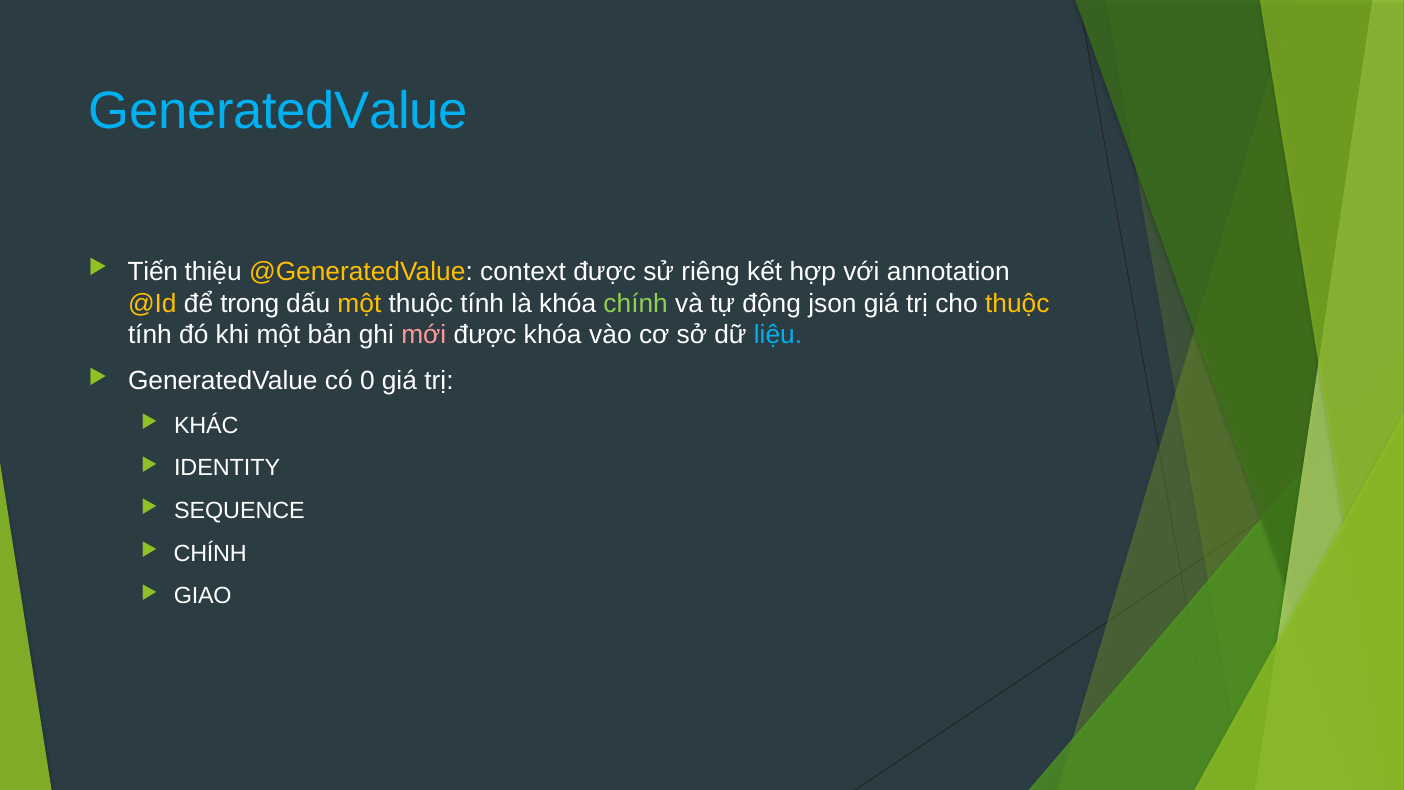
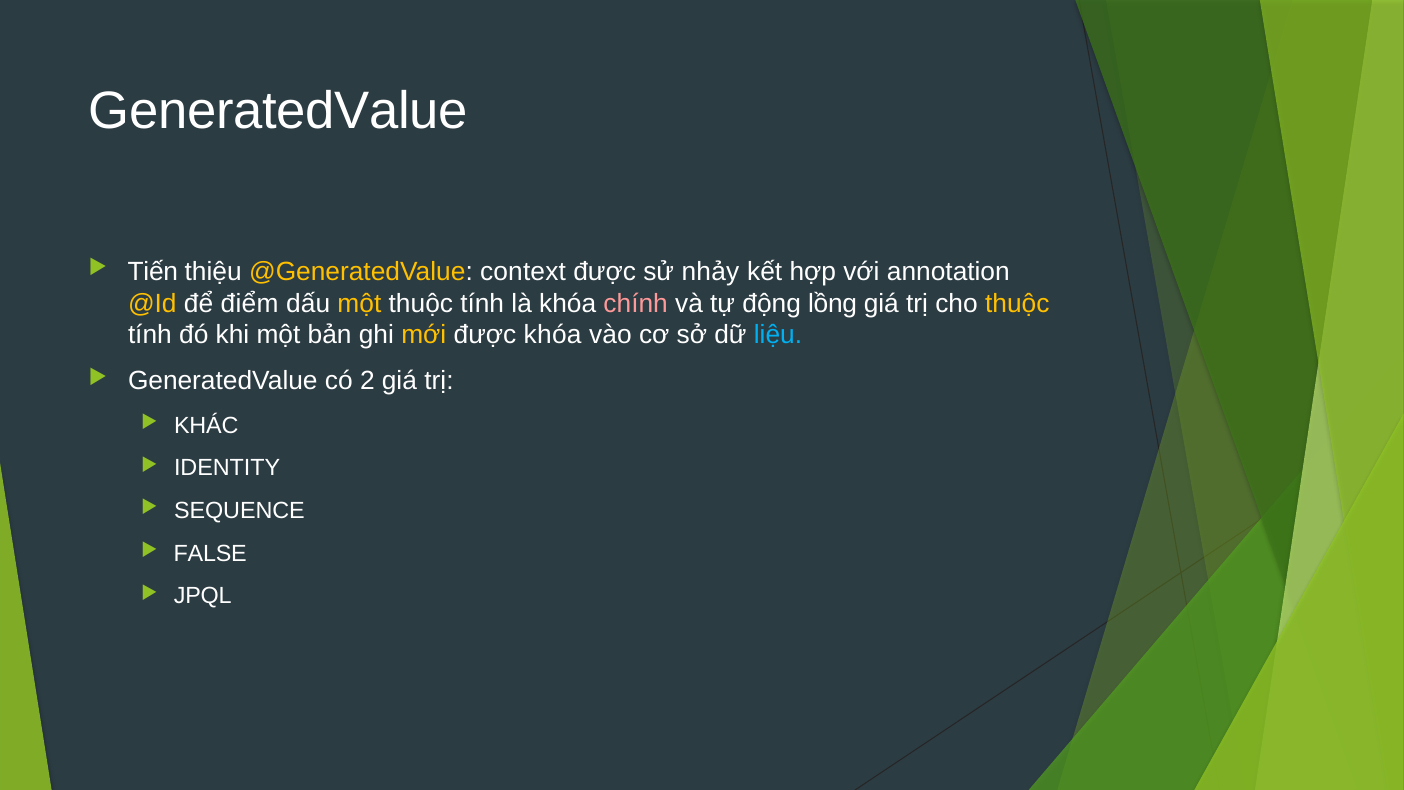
GeneratedValue colour: light blue -> white (278, 111)
riêng: riêng -> nhảy (710, 272)
trong: trong -> điểm (250, 303)
chính colour: light green -> pink (636, 303)
json: json -> lồng (833, 303)
mới colour: pink -> yellow (424, 335)
0: 0 -> 2 (367, 381)
CHÍNH: CHÍNH -> FALSE (210, 553)
GIAO: GIAO -> JPQL (203, 596)
